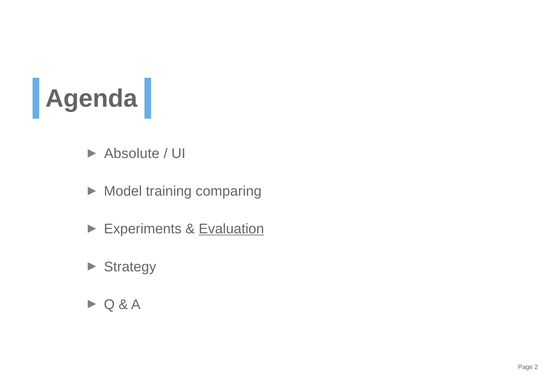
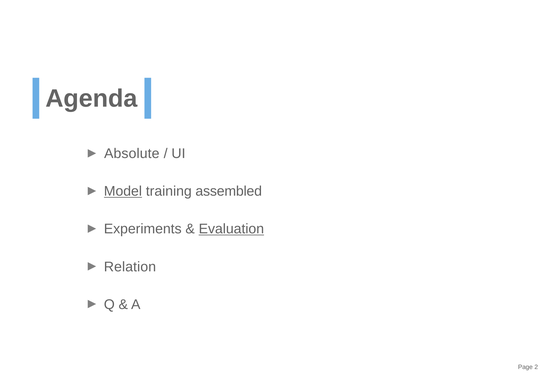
Model underline: none -> present (123, 191)
comparing: comparing -> assembled (229, 191)
Strategy: Strategy -> Relation (130, 267)
